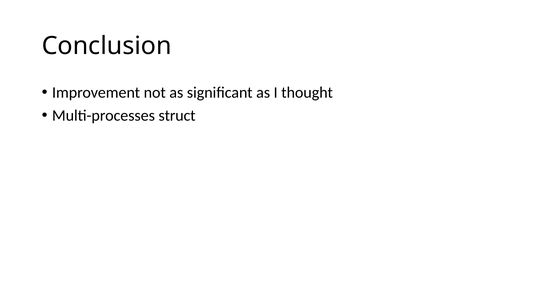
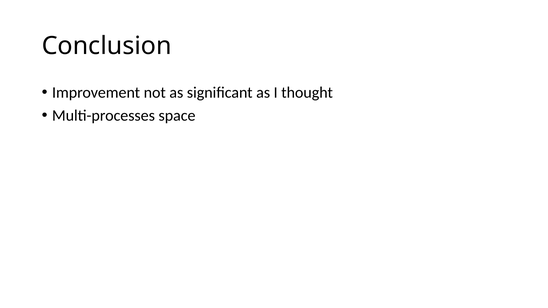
struct: struct -> space (177, 116)
